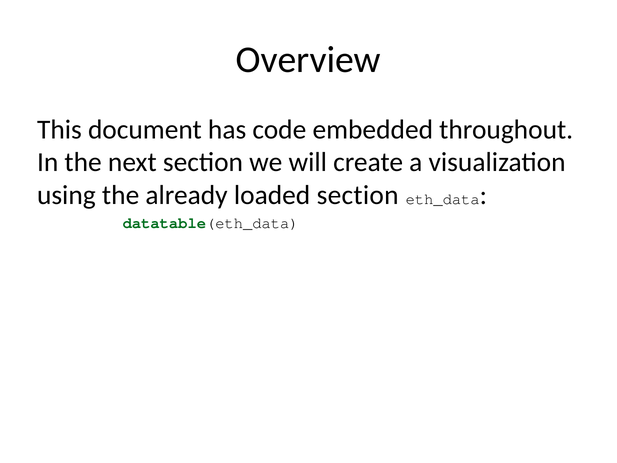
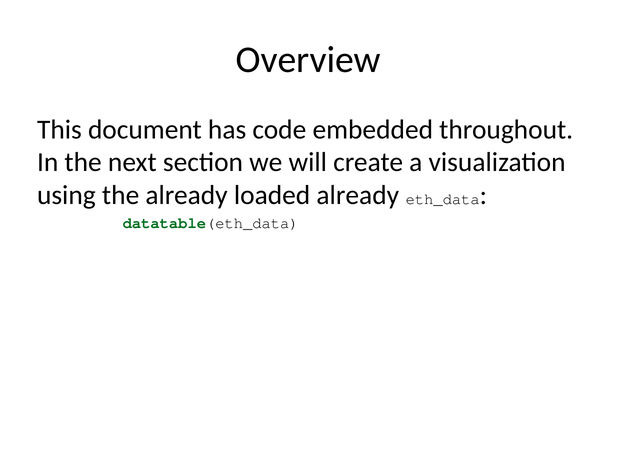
loaded section: section -> already (358, 195)
